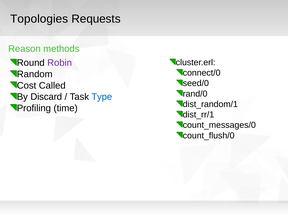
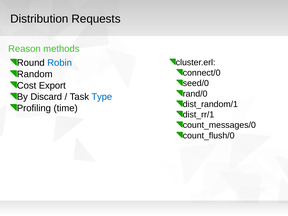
Topologies: Topologies -> Distribution (39, 19)
Robin colour: purple -> blue (60, 63)
Called: Called -> Export (52, 86)
